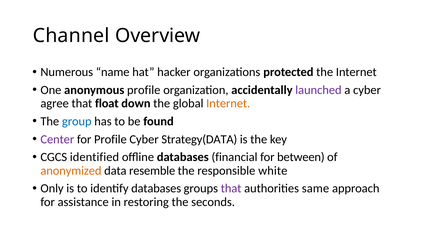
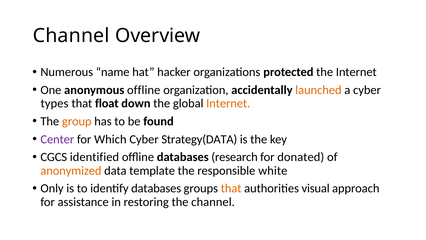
anonymous profile: profile -> offline (144, 90)
launched colour: purple -> orange (318, 90)
agree: agree -> types (55, 103)
group colour: blue -> orange (77, 121)
for Profile: Profile -> Which (110, 139)
financial: financial -> research (235, 157)
between: between -> donated (301, 157)
resemble: resemble -> template (152, 170)
that colour: purple -> orange (231, 188)
same: same -> visual (316, 188)
the seconds: seconds -> channel (213, 202)
